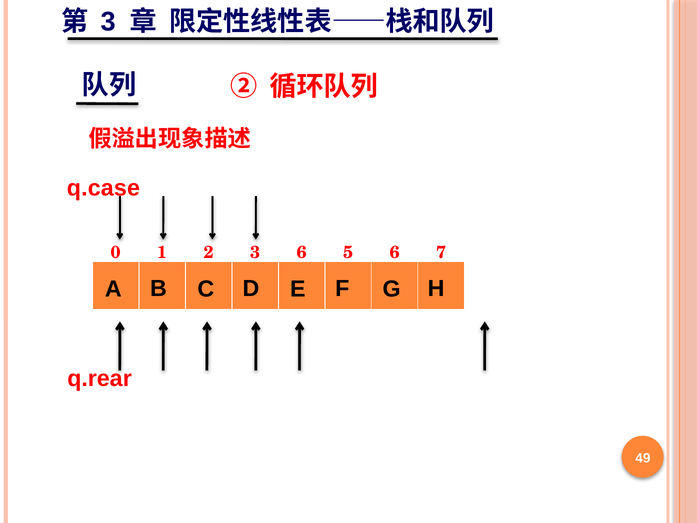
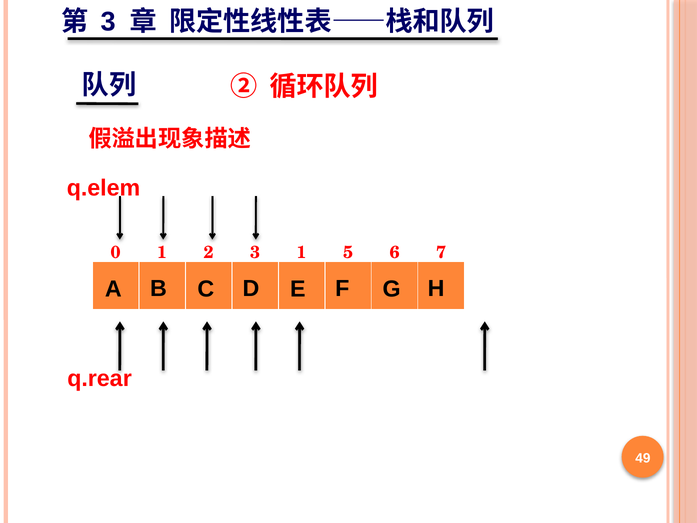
q.case: q.case -> q.elem (103, 188)
3 6: 6 -> 1 (302, 252)
